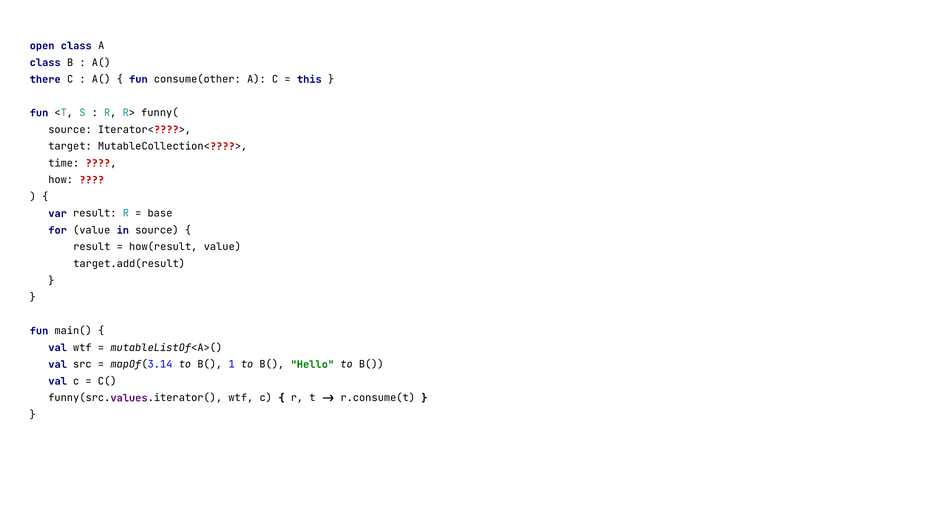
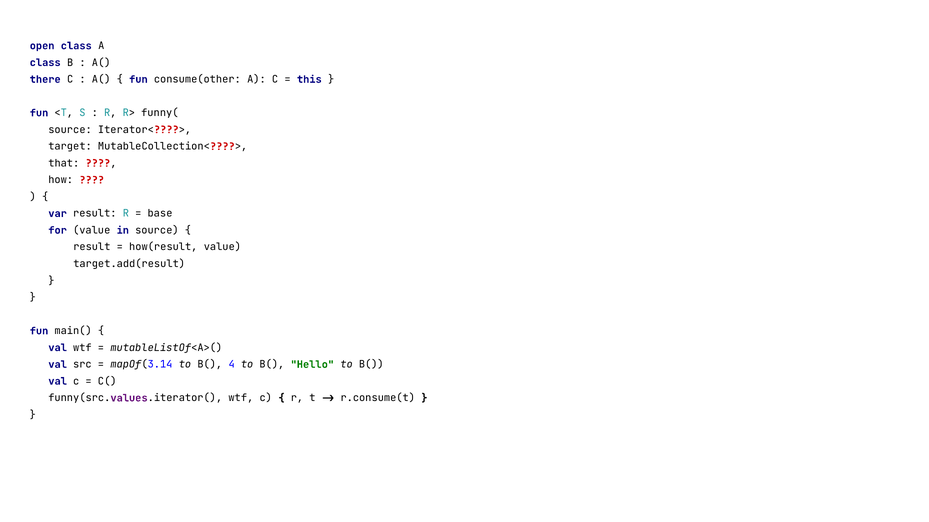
time: time -> that (64, 163)
1: 1 -> 4 (232, 365)
